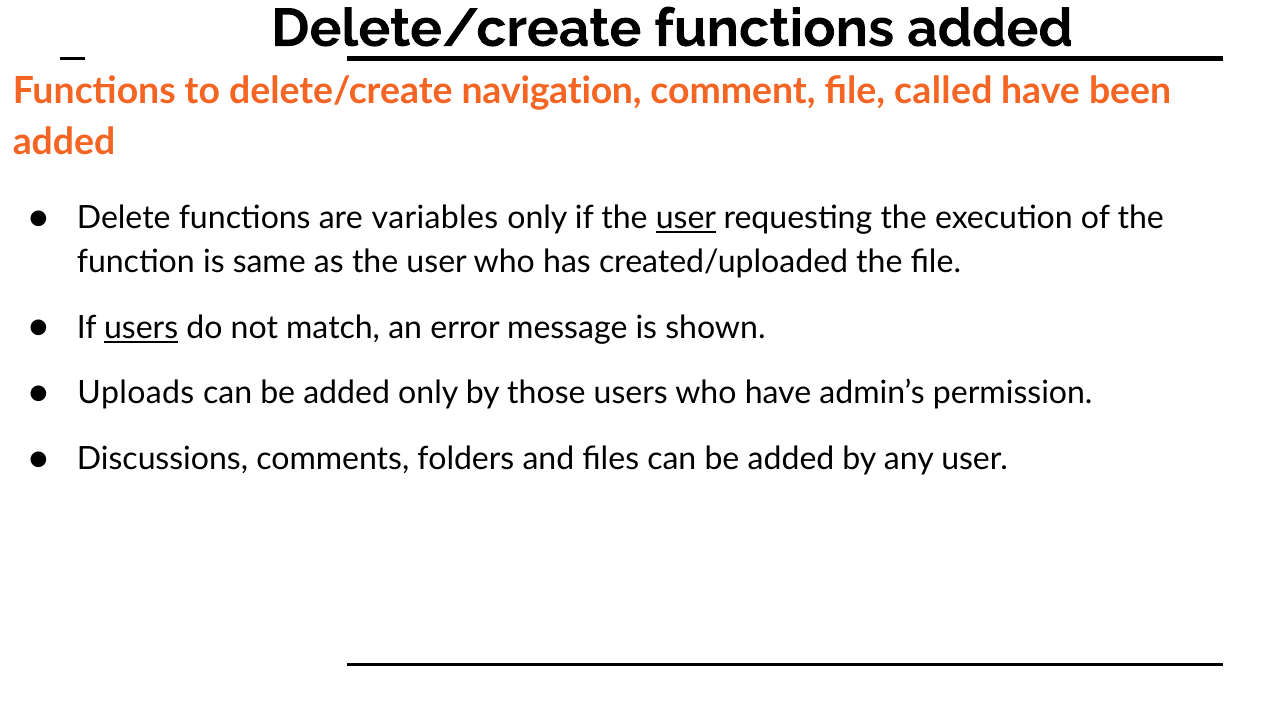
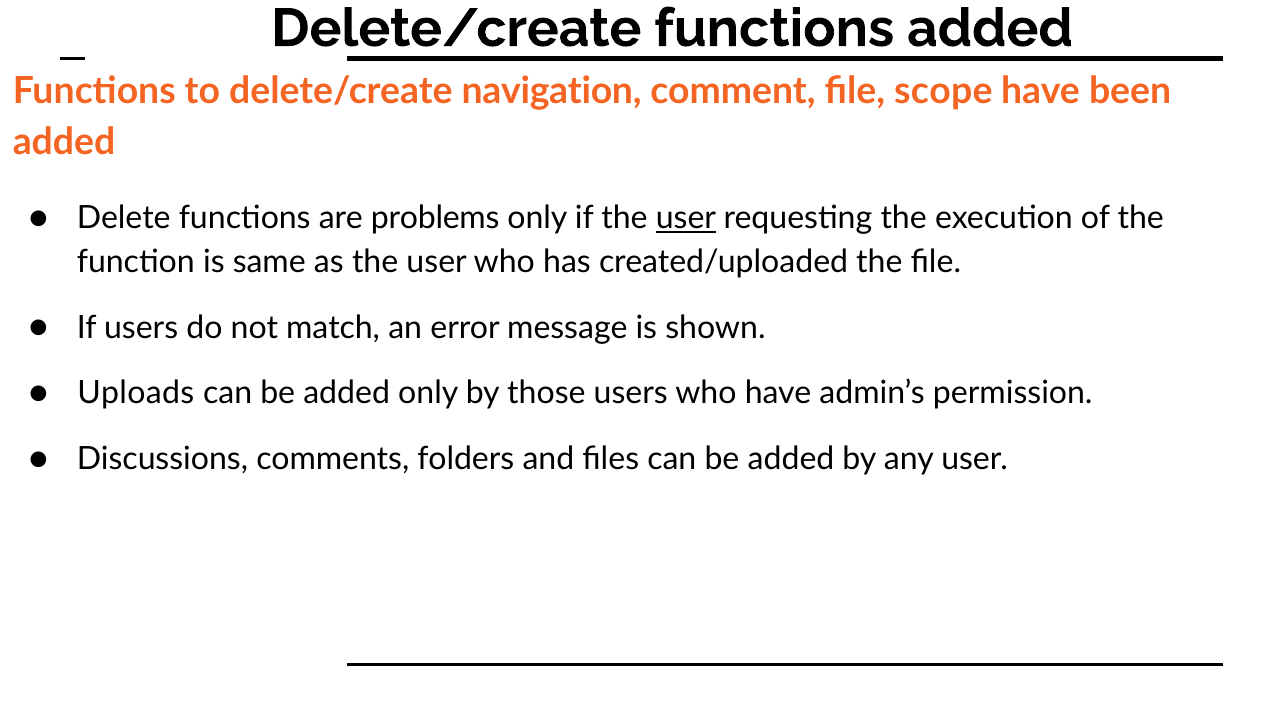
called: called -> scope (943, 91)
variables: variables -> problems (435, 218)
users underline: present -> none (141, 328)
